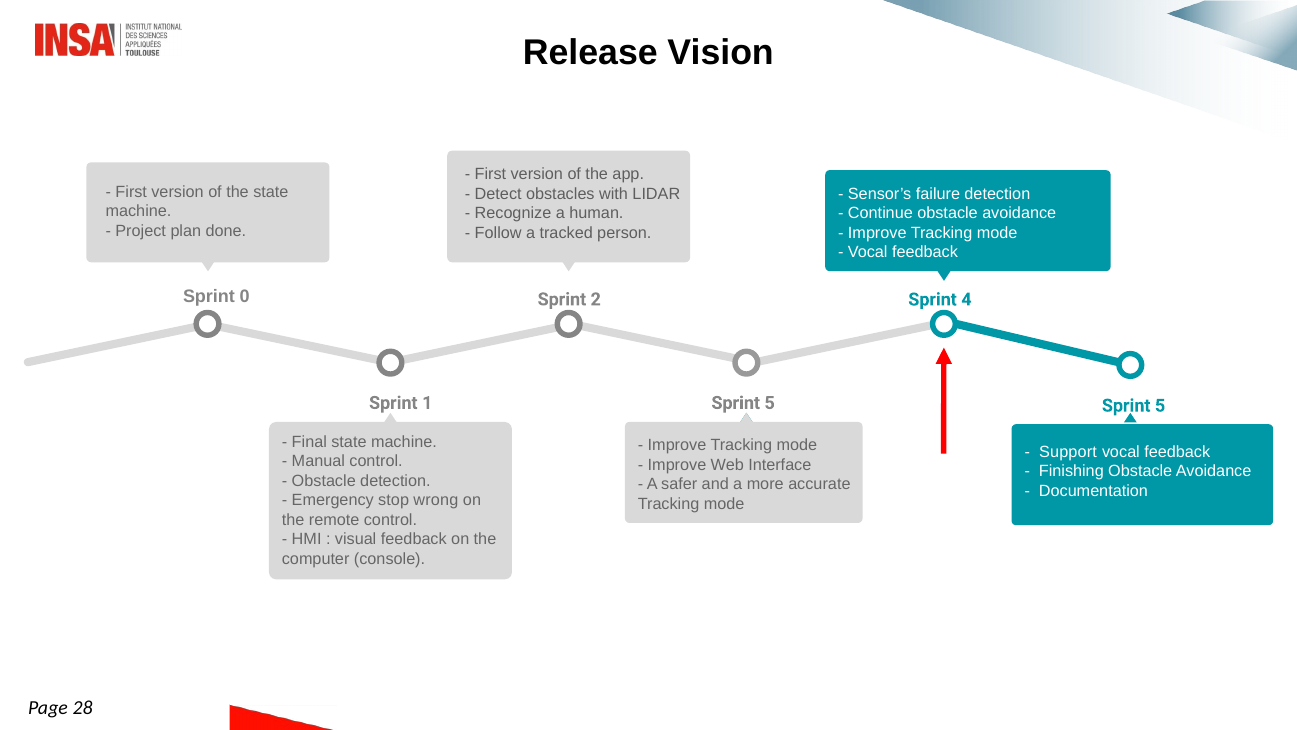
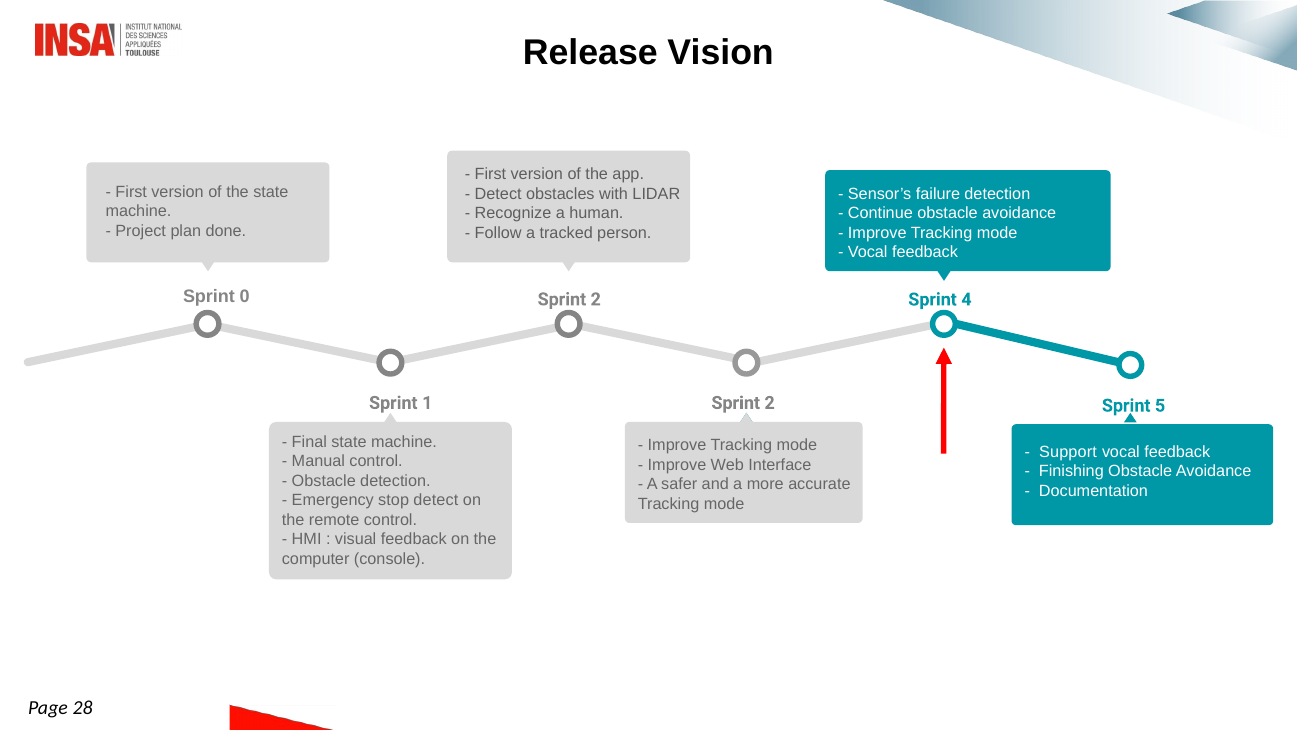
5: 5 -> 2 (770, 403)
stop wrong: wrong -> detect (436, 500)
